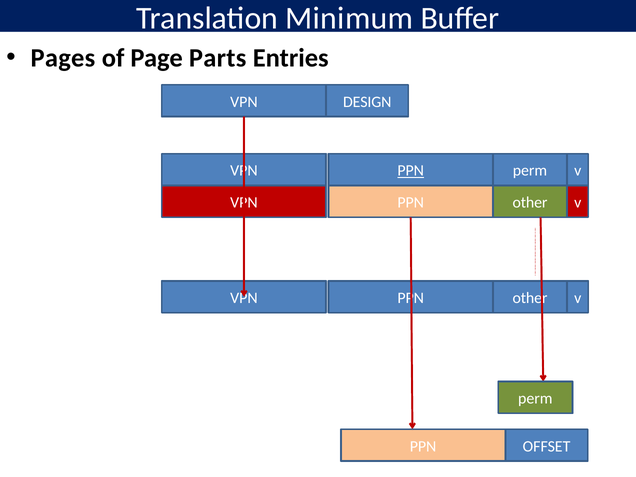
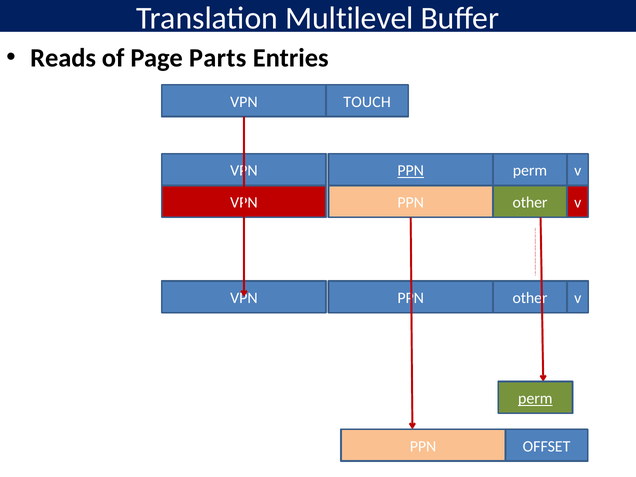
Minimum: Minimum -> Multilevel (349, 18)
Pages: Pages -> Reads (63, 58)
DESIGN: DESIGN -> TOUCH (367, 102)
perm underline: none -> present (535, 399)
